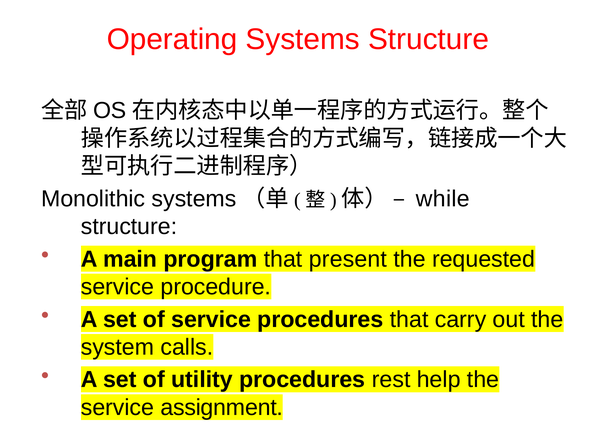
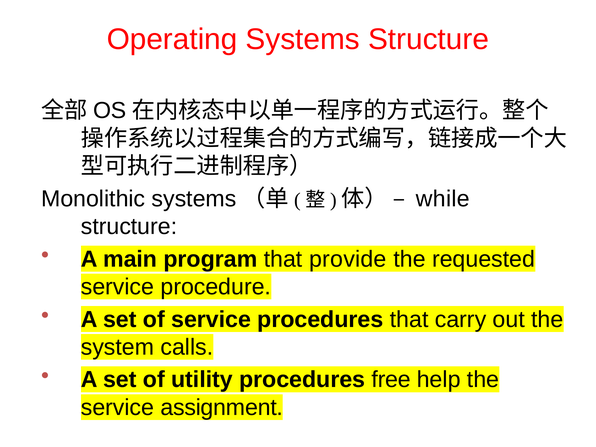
present: present -> provide (348, 259)
rest: rest -> free (391, 380)
